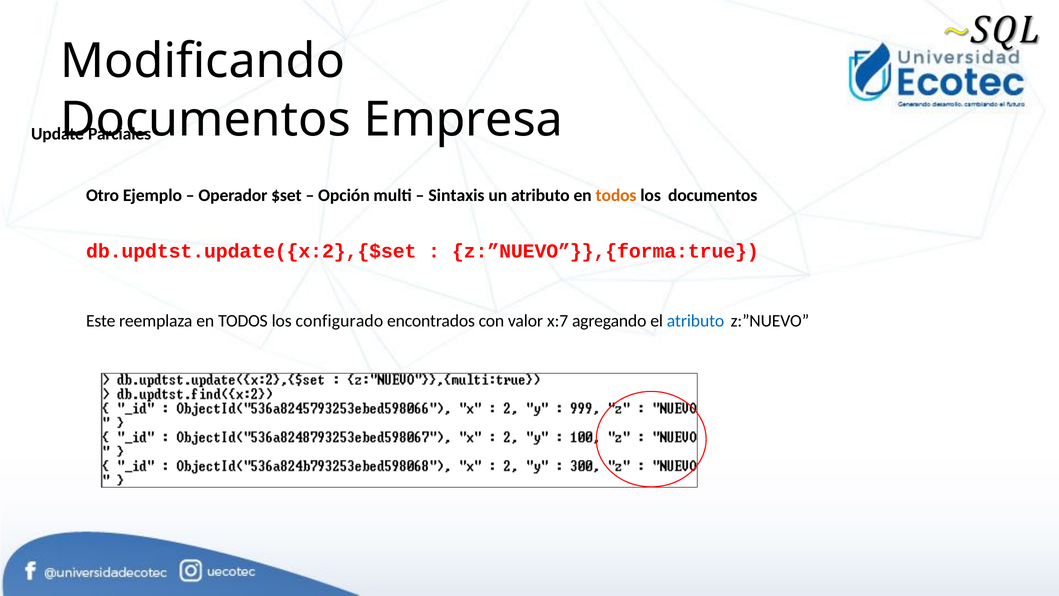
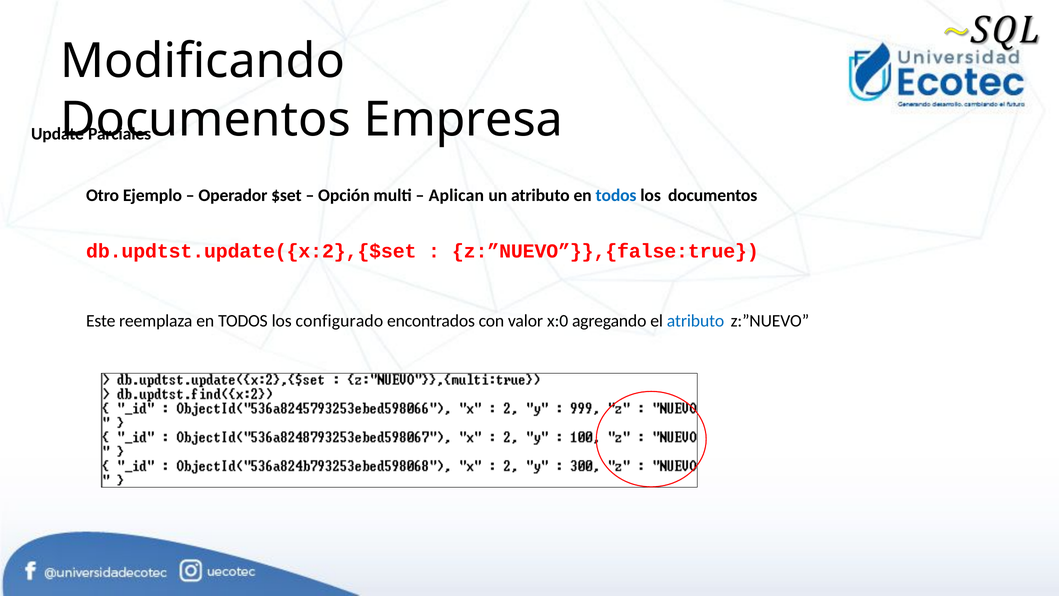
Sintaxis: Sintaxis -> Aplican (456, 195)
todos colour: orange -> blue (616, 195)
z:”NUEVO”}},{forma:true: z:”NUEVO”}},{forma:true -> z:”NUEVO”}},{false:true (605, 251)
x:7: x:7 -> x:0 (558, 321)
